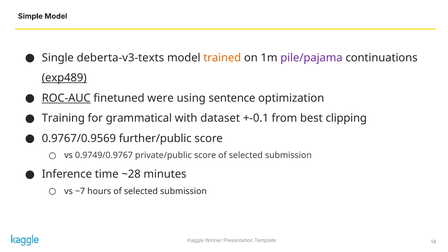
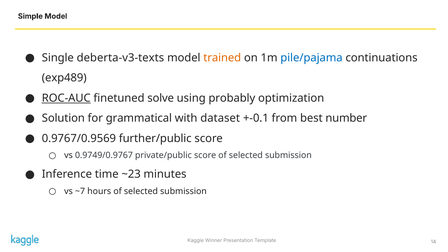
pile/pajama colour: purple -> blue (311, 58)
exp489 underline: present -> none (64, 78)
were: were -> solve (161, 98)
sentence: sentence -> probably (232, 98)
Training: Training -> Solution (63, 118)
clipping: clipping -> number (346, 118)
~28: ~28 -> ~23 (131, 174)
